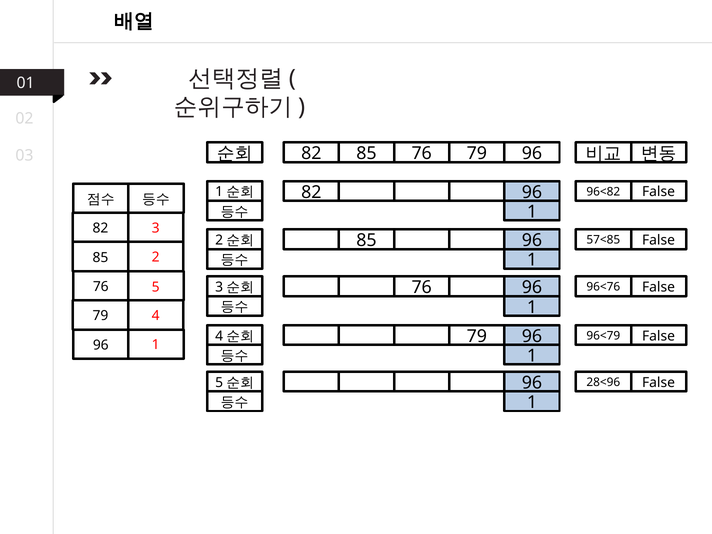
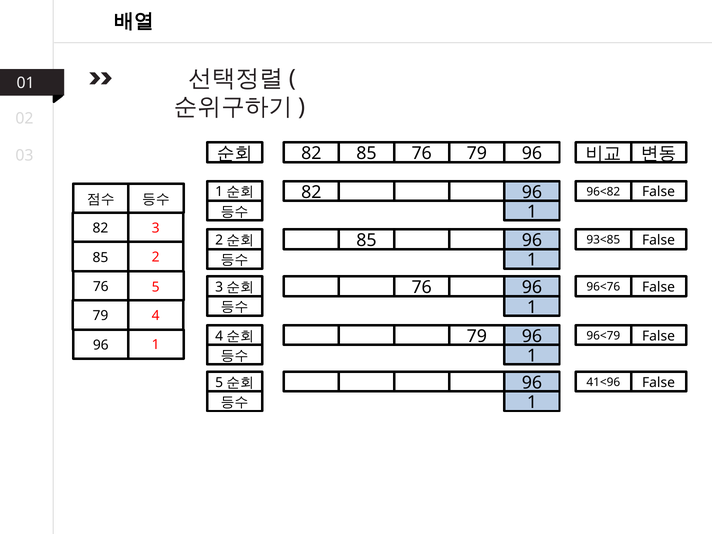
57<85: 57<85 -> 93<85 (603, 240)
28<96: 28<96 -> 41<96 (603, 382)
